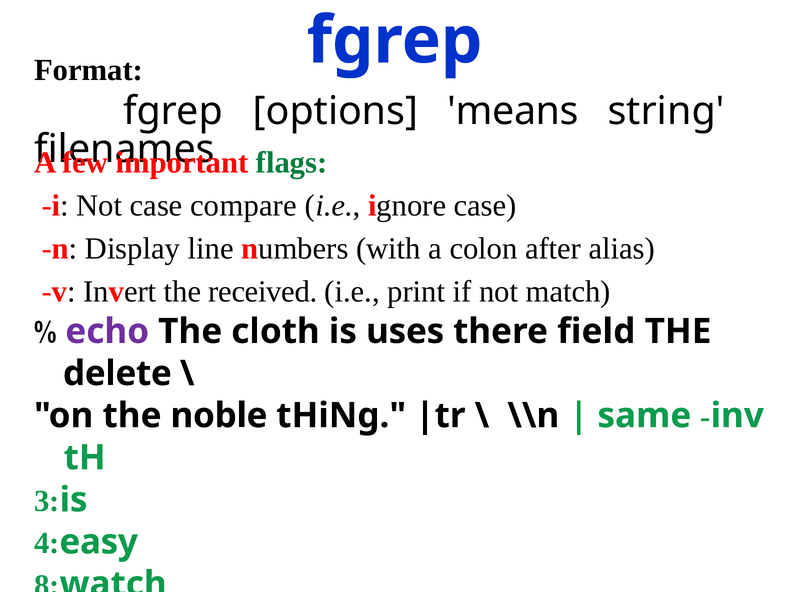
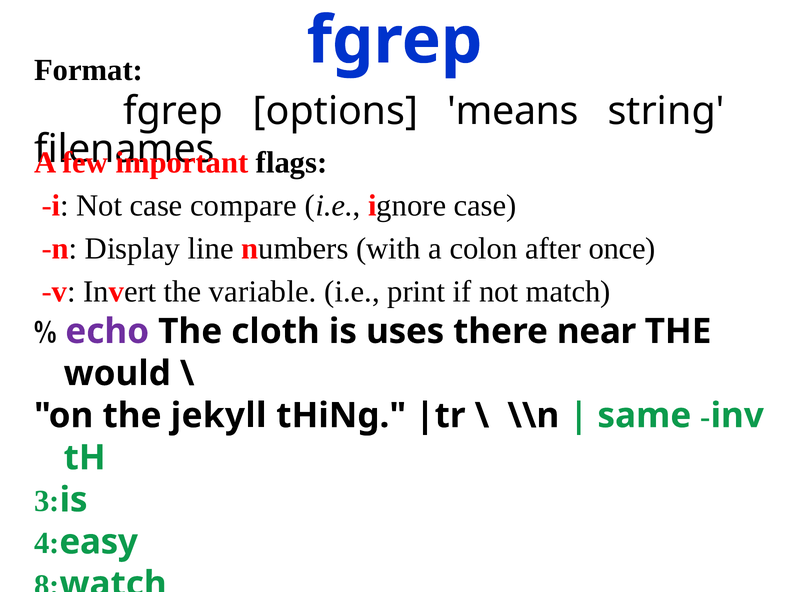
flags colour: green -> black (292, 162)
alias: alias -> once (622, 248)
received: received -> variable (263, 291)
field: field -> near (597, 331)
delete: delete -> would (117, 373)
noble: noble -> jekyll (219, 415)
